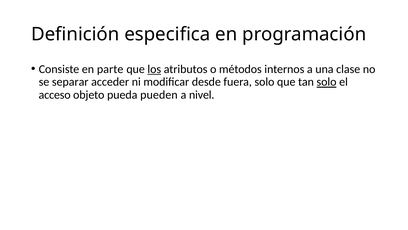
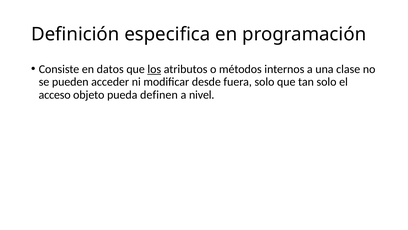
parte: parte -> datos (110, 69)
separar: separar -> pueden (70, 82)
solo underline: present -> none (327, 82)
pueden: pueden -> definen (159, 95)
